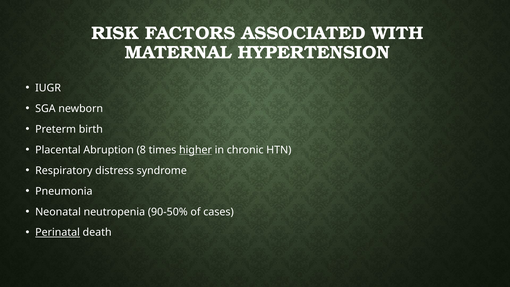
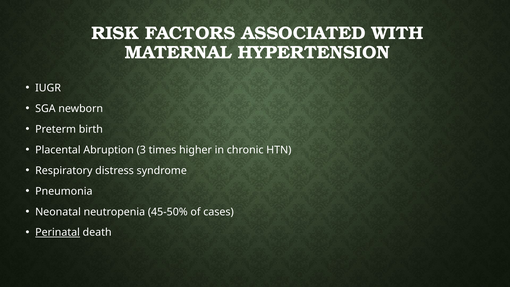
8: 8 -> 3 (141, 150)
higher underline: present -> none (196, 150)
90-50%: 90-50% -> 45-50% (168, 212)
